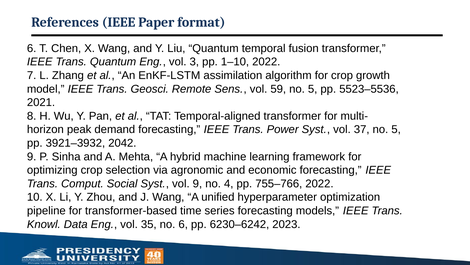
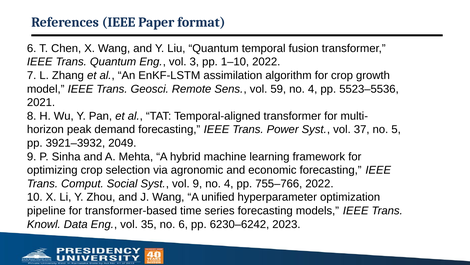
59 no 5: 5 -> 4 (313, 89)
2042: 2042 -> 2049 (122, 143)
